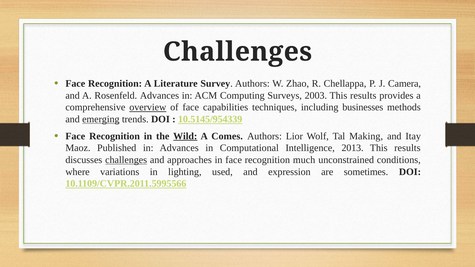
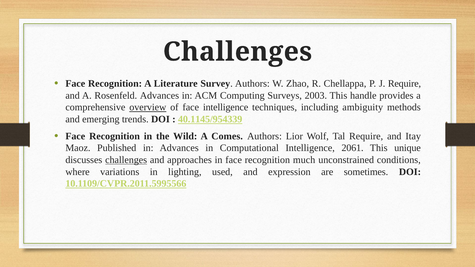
J Camera: Camera -> Require (405, 84)
2003 This results: results -> handle (363, 96)
face capabilities: capabilities -> intelligence (226, 107)
businesses: businesses -> ambiguity (363, 107)
emerging underline: present -> none (101, 119)
10.5145/954339: 10.5145/954339 -> 40.1145/954339 (210, 119)
Wild underline: present -> none (185, 136)
Tal Making: Making -> Require (366, 136)
2013: 2013 -> 2061 (353, 148)
results: results -> unique (408, 148)
